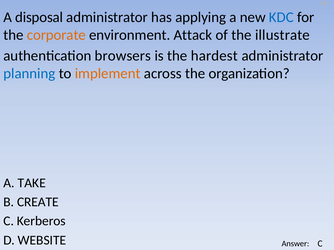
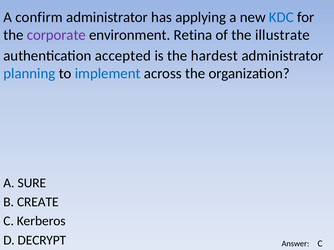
disposal: disposal -> confirm (39, 17)
corporate colour: orange -> purple (56, 35)
Attack: Attack -> Retina (193, 35)
browsers: browsers -> accepted (123, 56)
implement colour: orange -> blue (108, 74)
TAKE: TAKE -> SURE (32, 183)
WEBSITE: WEBSITE -> DECRYPT (42, 241)
